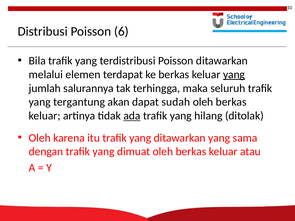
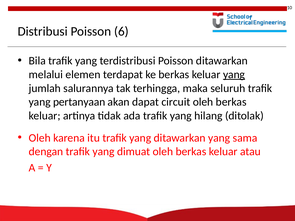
tergantung: tergantung -> pertanyaan (79, 102)
sudah: sudah -> circuit (176, 102)
ada underline: present -> none (132, 116)
